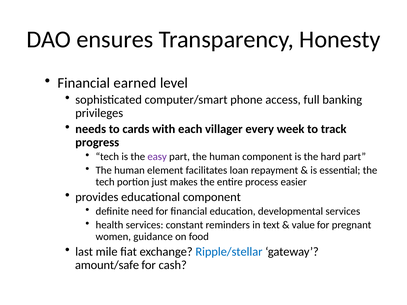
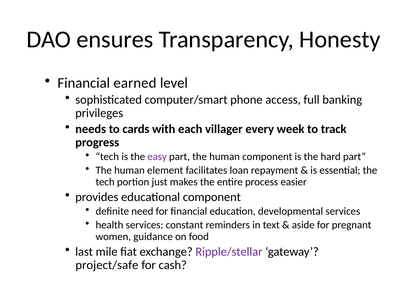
value: value -> aside (303, 225)
Ripple/stellar colour: blue -> purple (229, 252)
amount/safe: amount/safe -> project/safe (107, 265)
